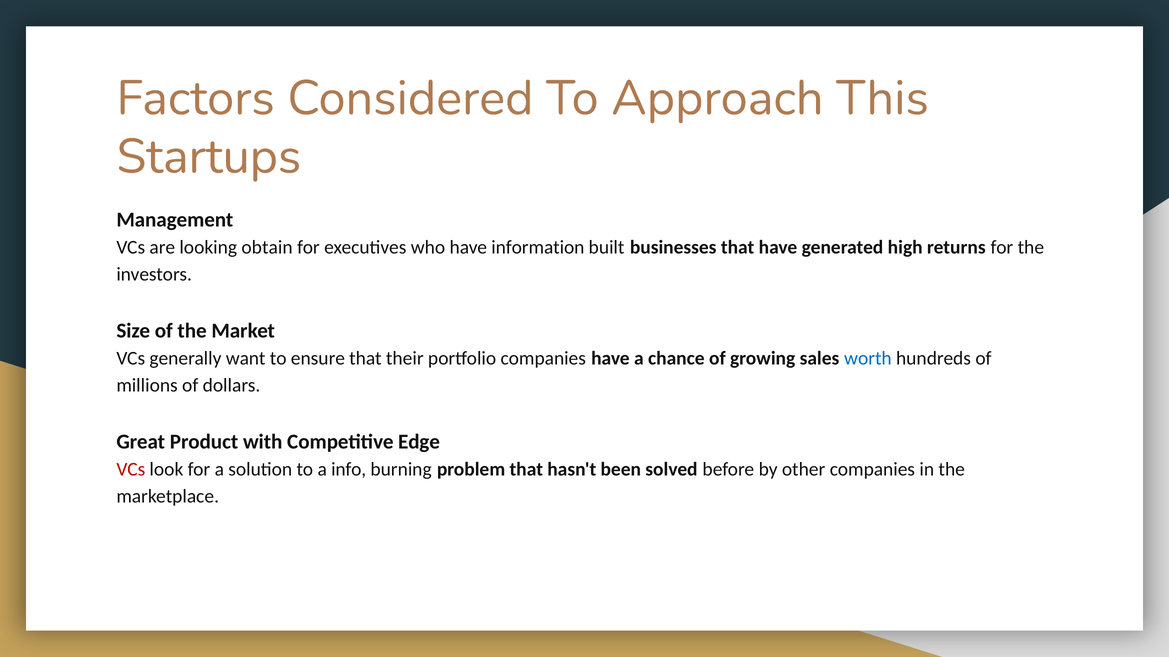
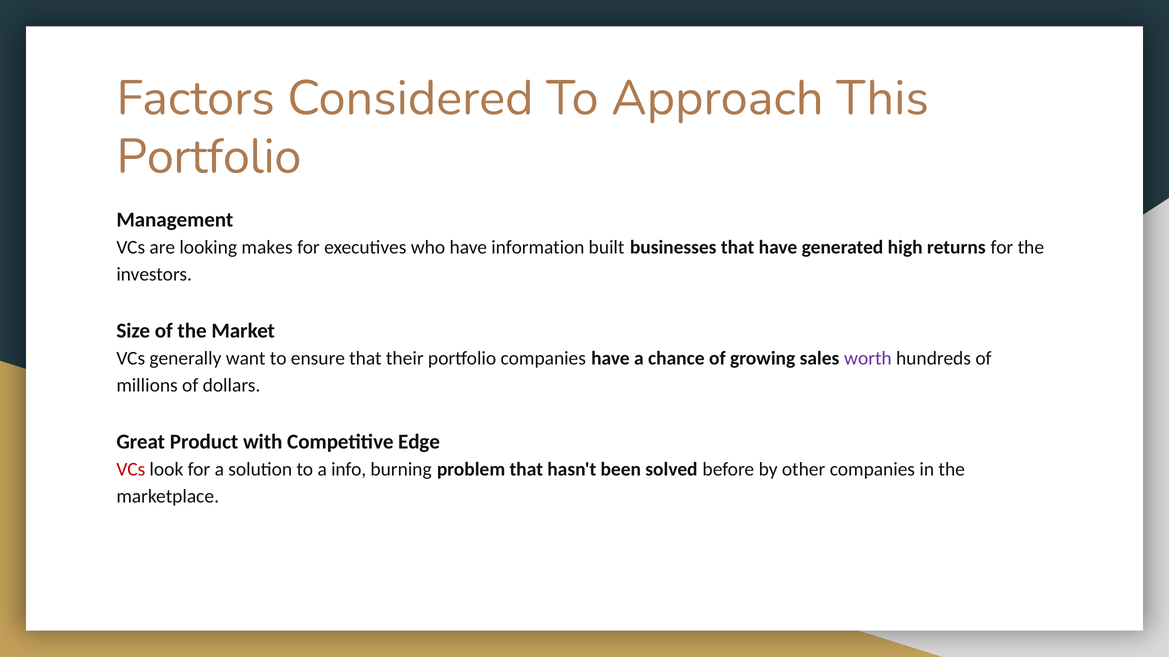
Startups: Startups -> Portfolio (209, 157)
obtain: obtain -> makes (267, 248)
worth colour: blue -> purple (868, 359)
